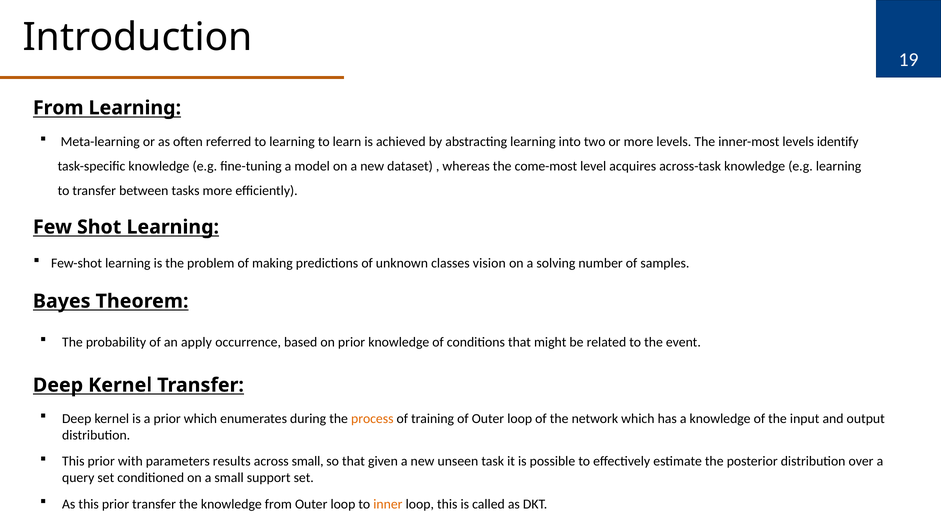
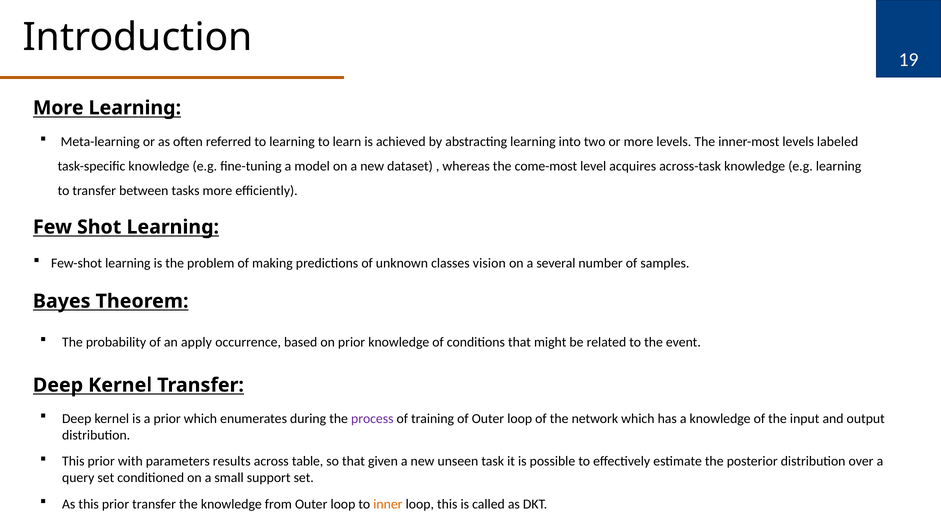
From: From -> More (58, 108)
identify: identify -> labeled (838, 142)
solving: solving -> several (556, 263)
process colour: orange -> purple (372, 419)
across small: small -> table (308, 462)
